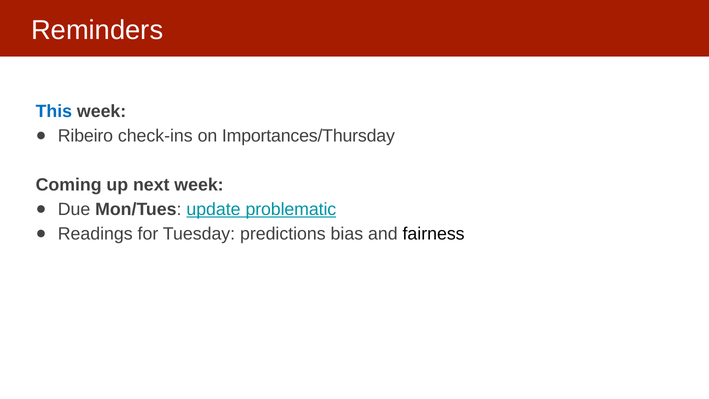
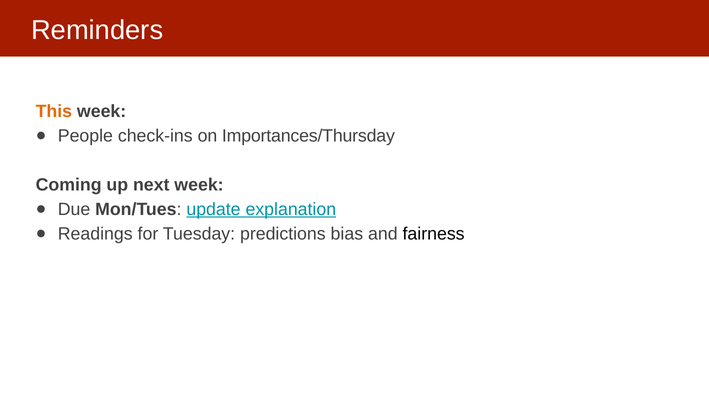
This colour: blue -> orange (54, 112)
Ribeiro: Ribeiro -> People (85, 136)
problematic: problematic -> explanation (291, 209)
